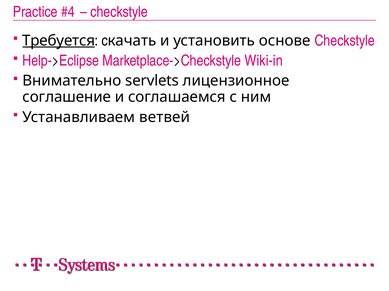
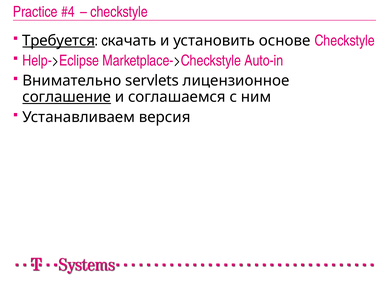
Wiki-in: Wiki-in -> Auto-in (264, 61)
соглашение underline: none -> present (67, 97)
ветвей: ветвей -> версия (165, 117)
